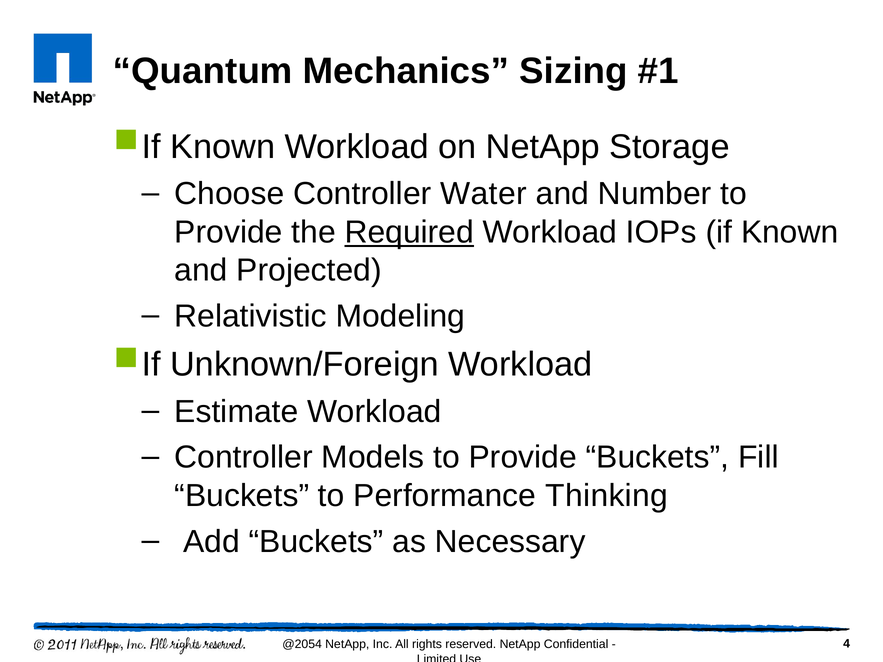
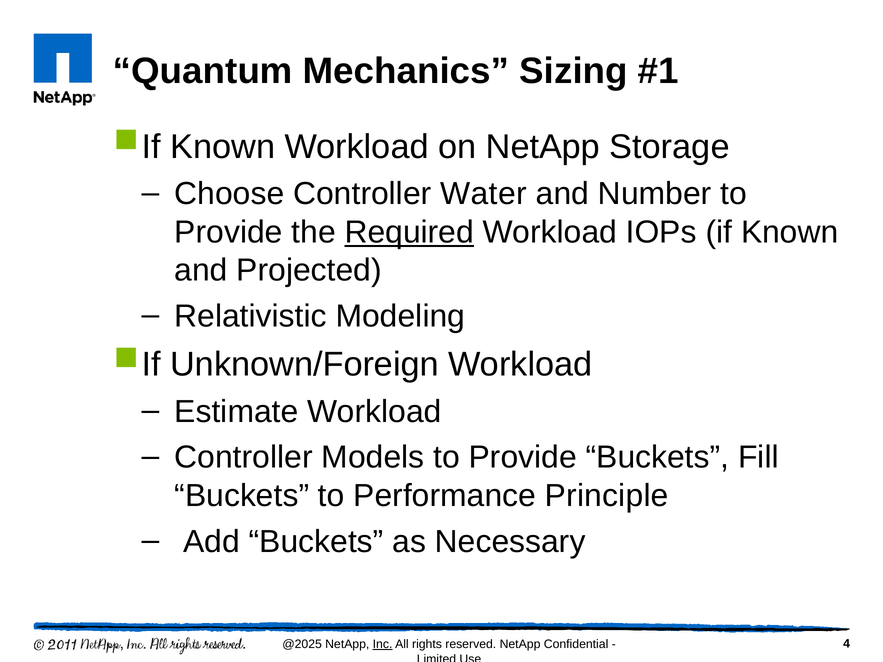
Thinking: Thinking -> Principle (607, 496)
@2054: @2054 -> @2025 (302, 644)
Inc underline: none -> present (383, 644)
